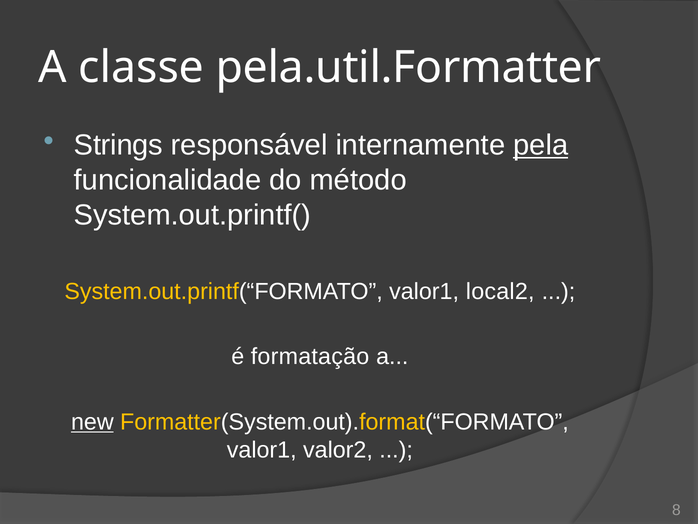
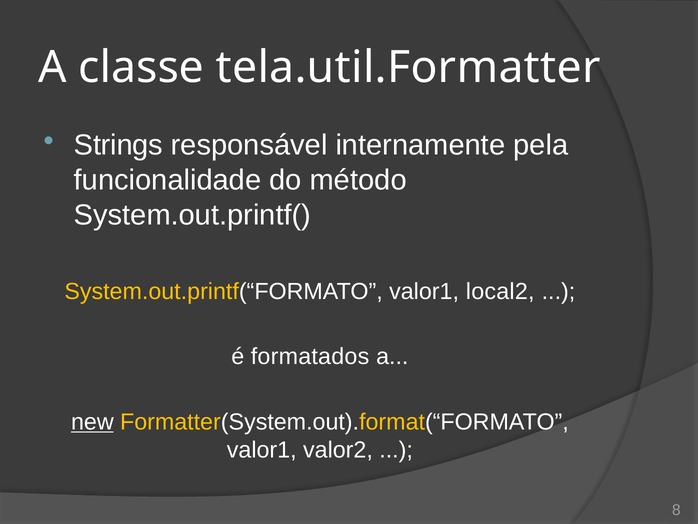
pela.util.Formatter: pela.util.Formatter -> tela.util.Formatter (408, 68)
pela underline: present -> none (541, 145)
formatação: formatação -> formatados (310, 356)
